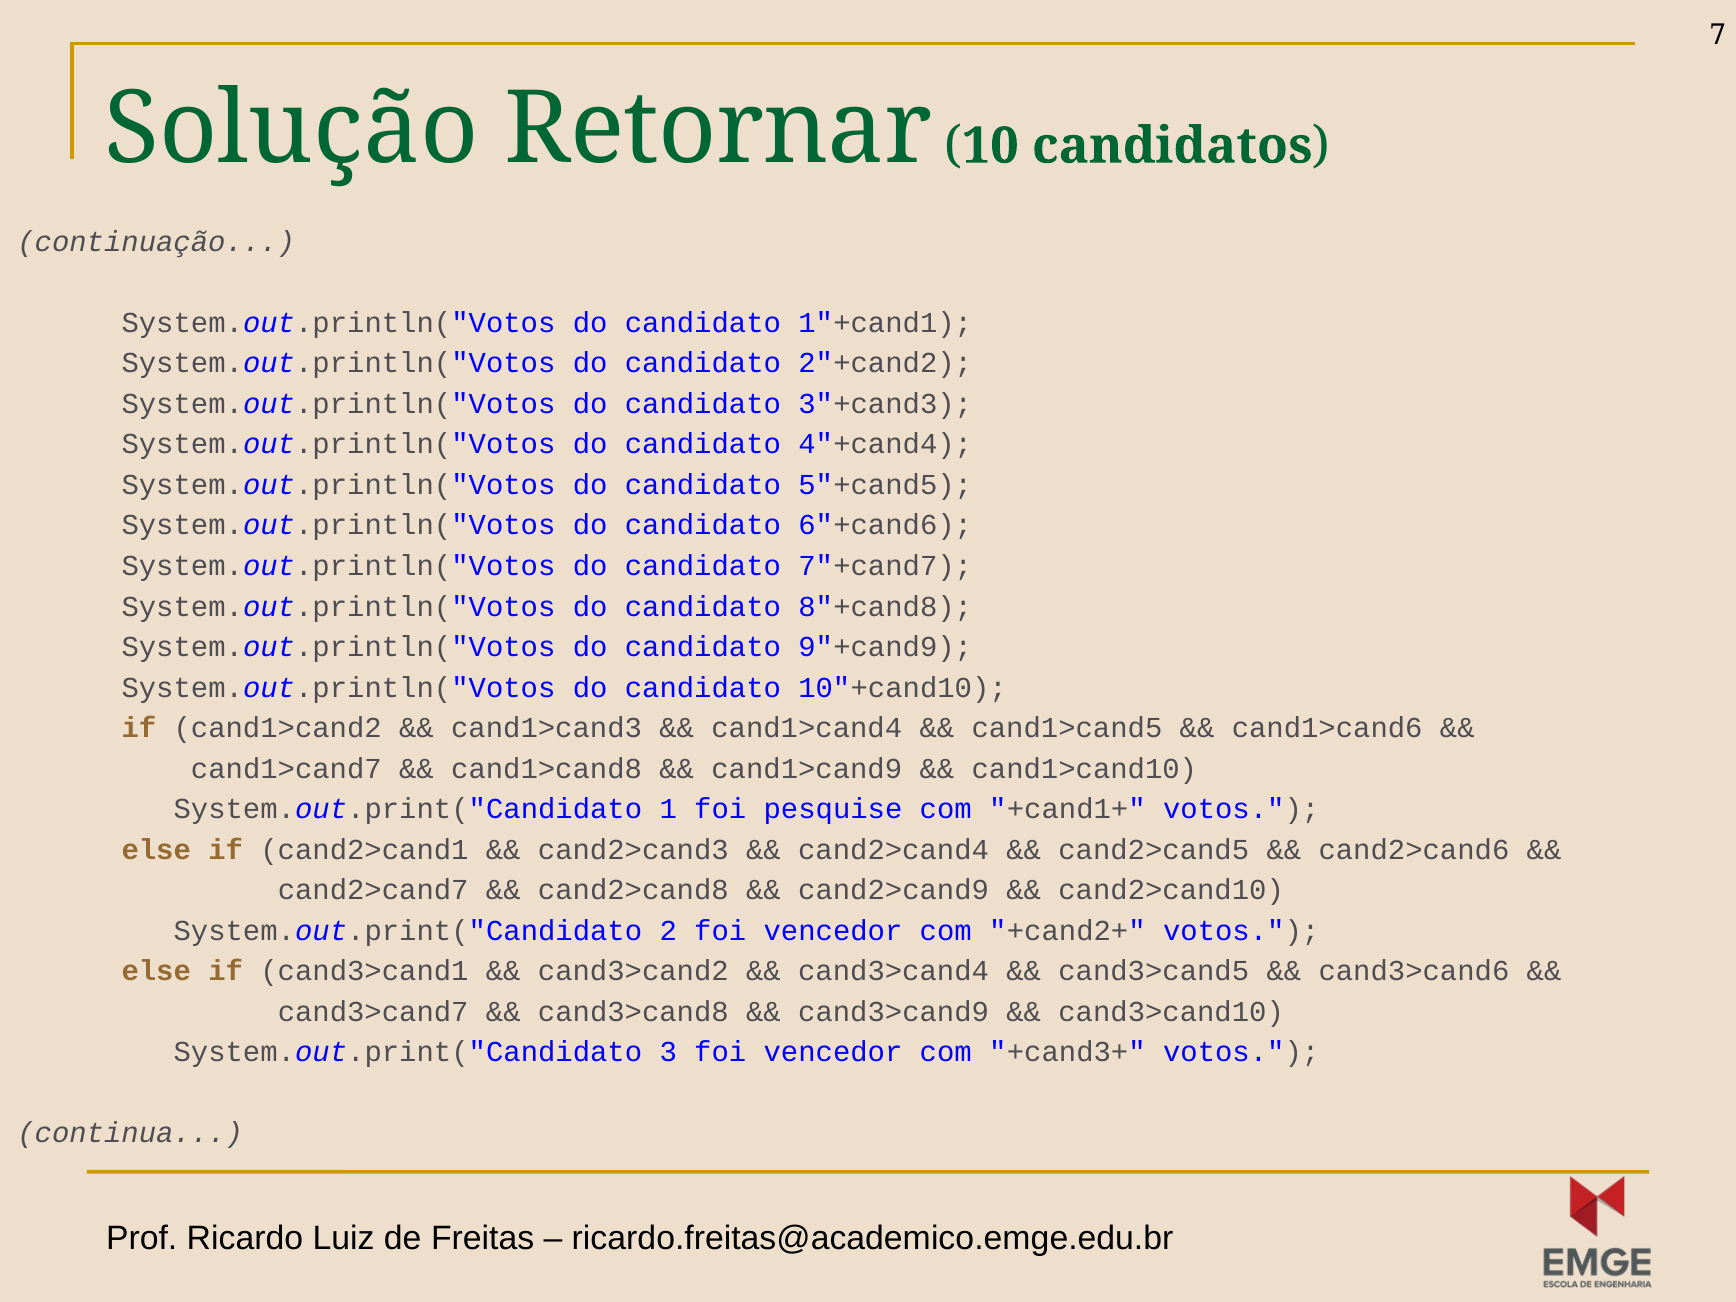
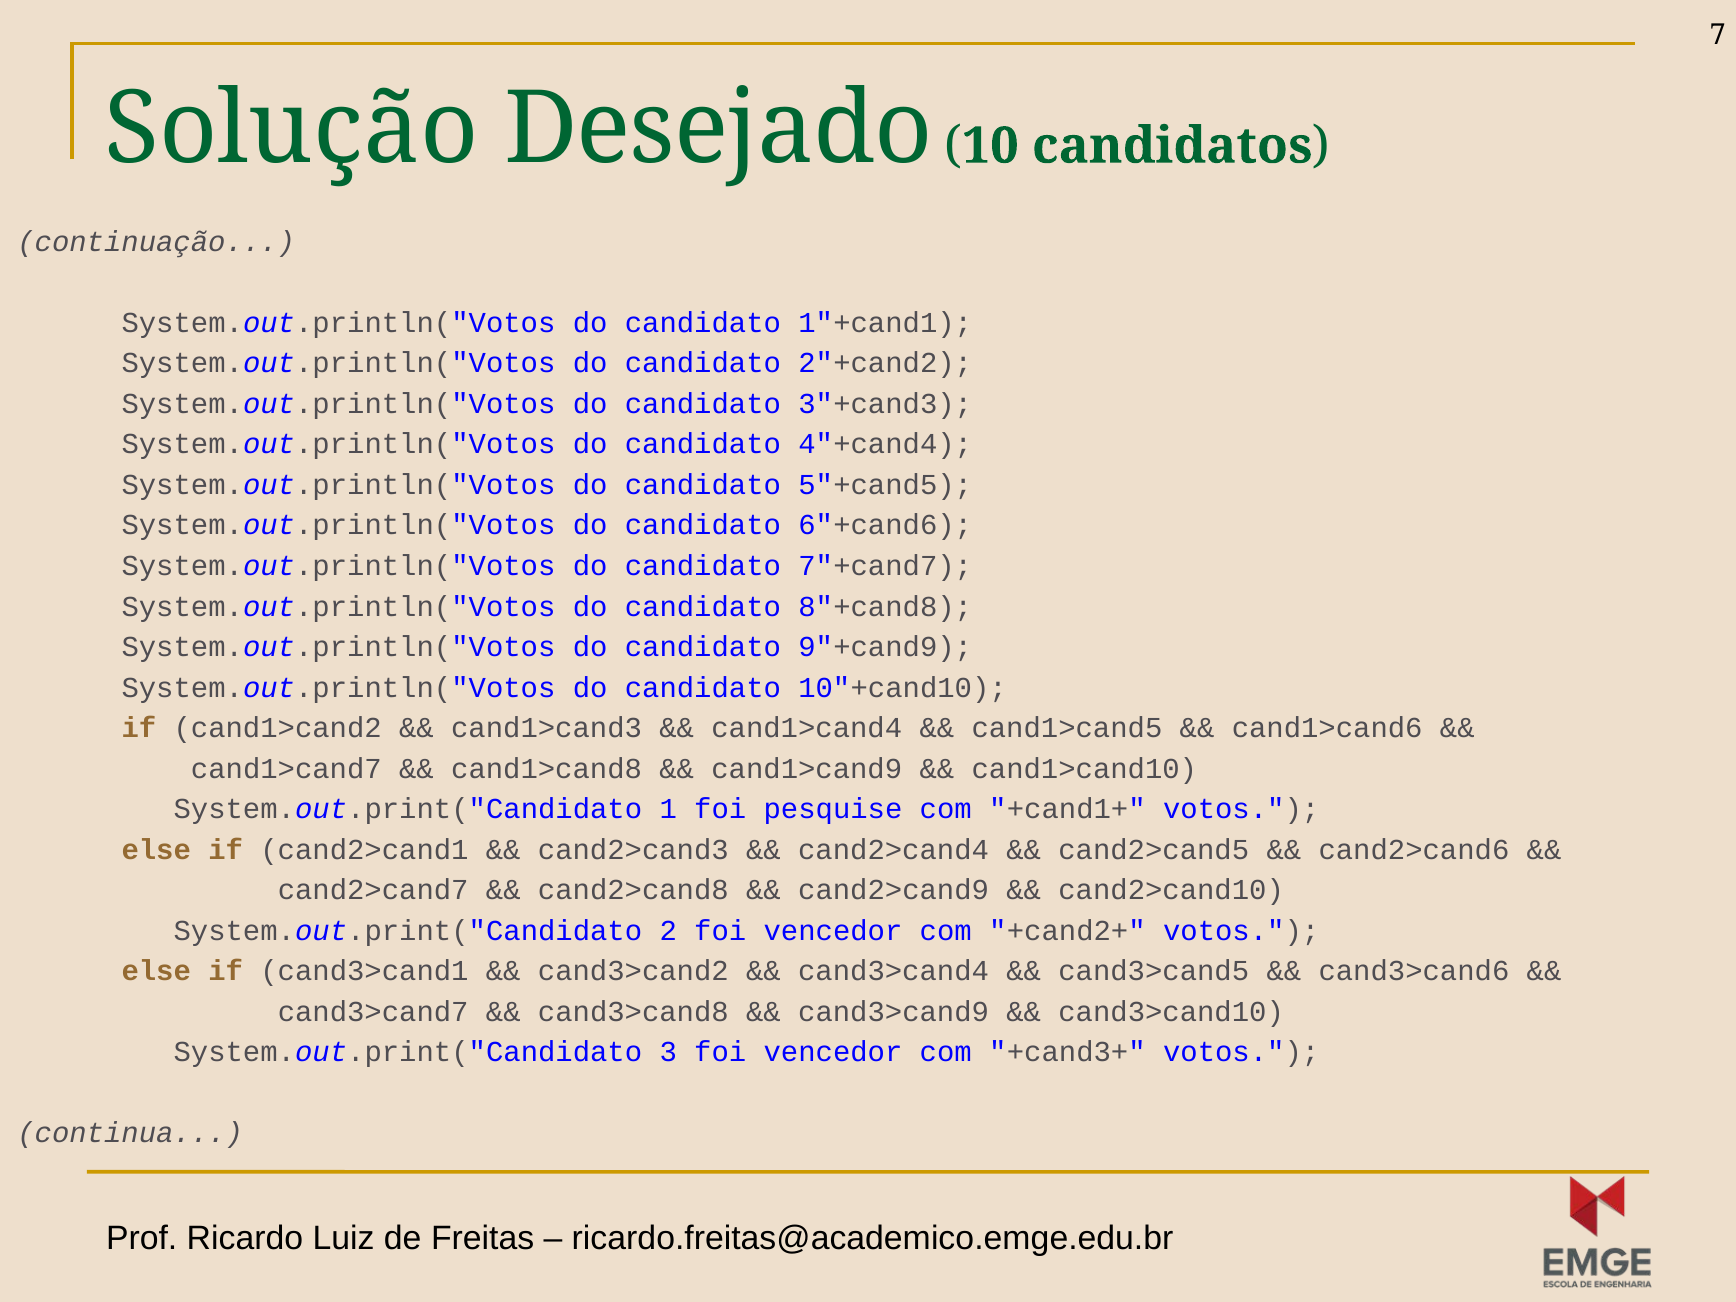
Retornar: Retornar -> Desejado (718, 129)
